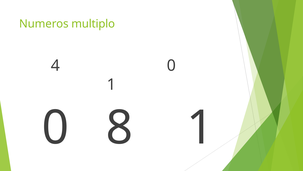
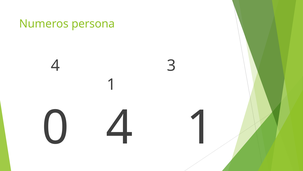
multiplo: multiplo -> persona (93, 24)
4 0: 0 -> 3 (171, 65)
0 8: 8 -> 4 (119, 128)
